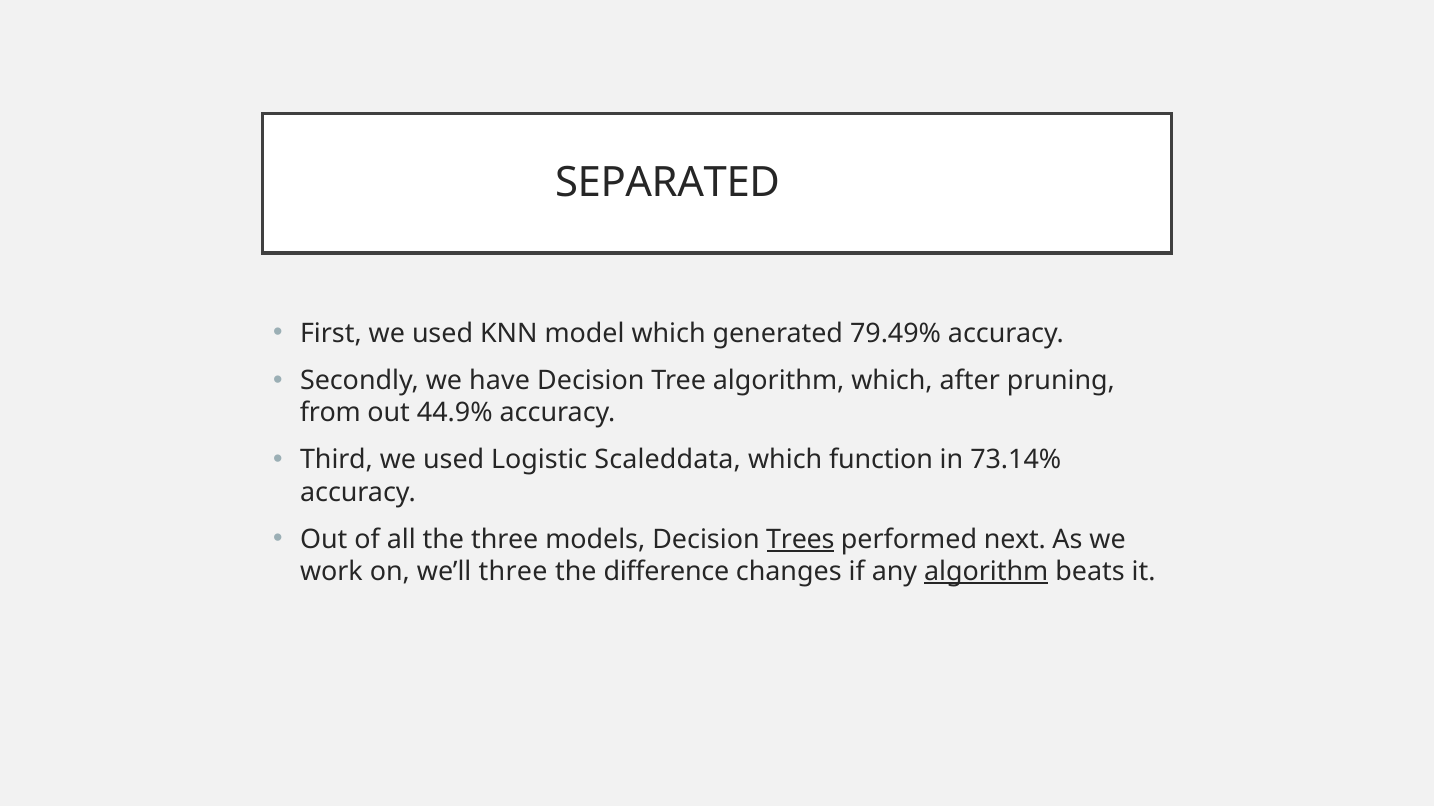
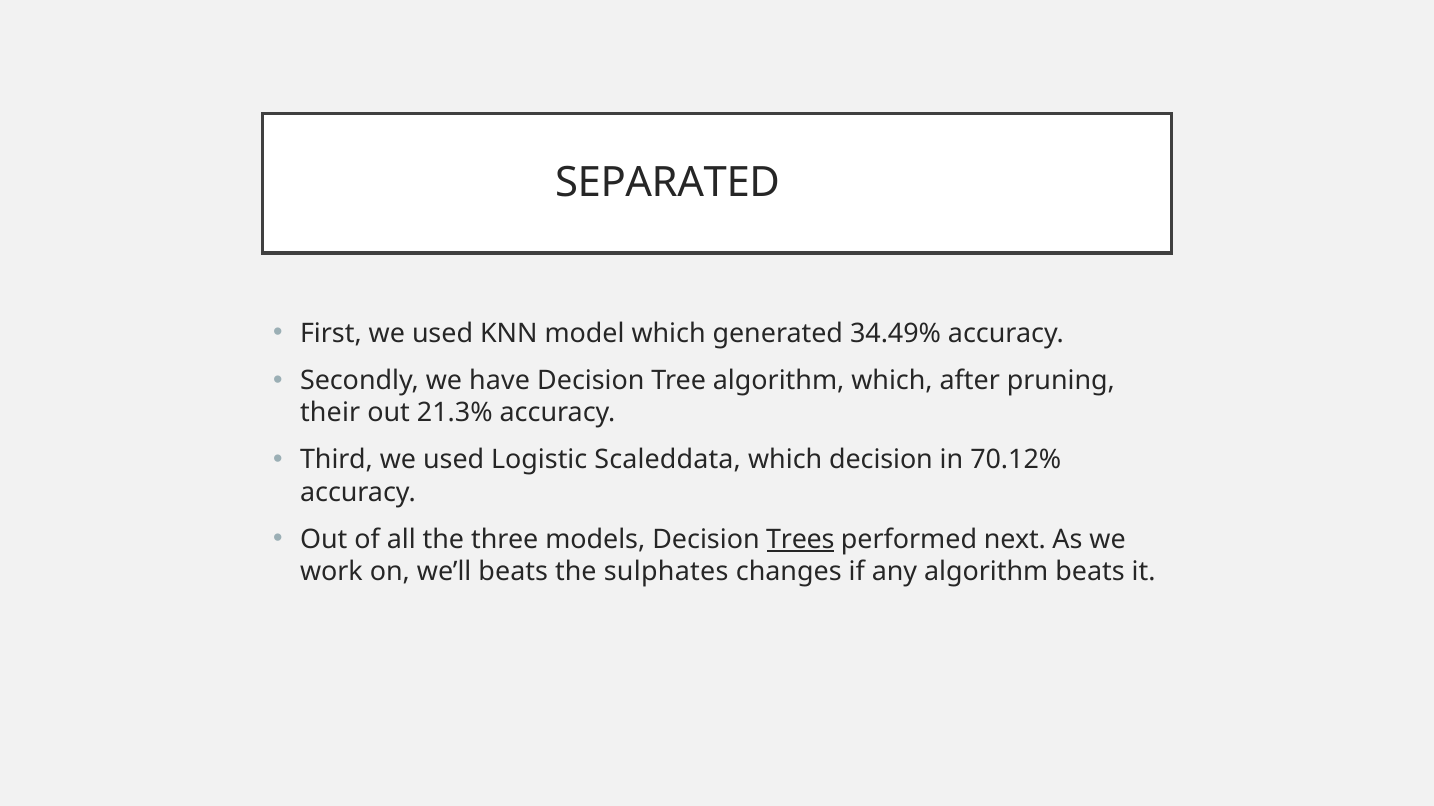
79.49%: 79.49% -> 34.49% (896, 334)
from: from -> their (330, 413)
44.9%: 44.9% -> 21.3% (455, 413)
which function: function -> decision (881, 460)
73.14%: 73.14% -> 70.12% (1016, 460)
we’ll three: three -> beats (513, 572)
difference: difference -> sulphates (666, 572)
algorithm underline: present -> none (986, 572)
